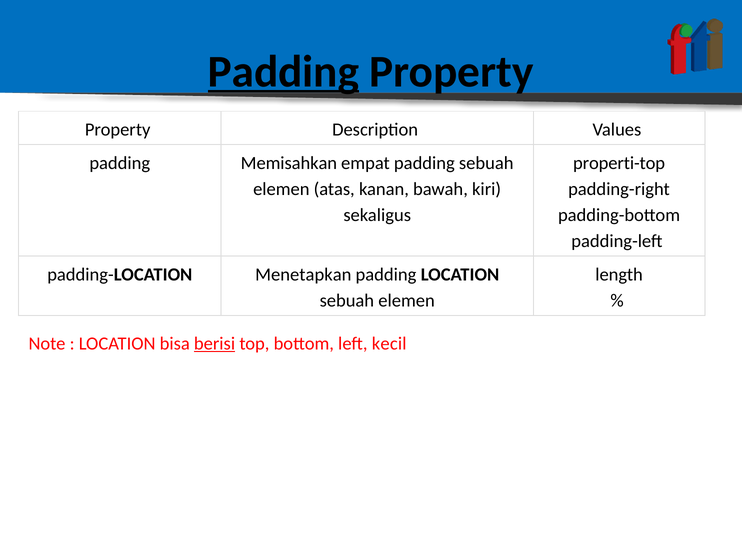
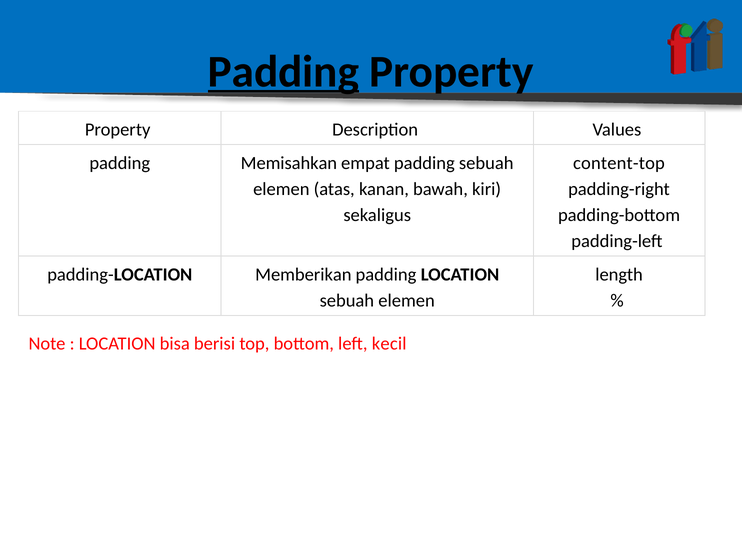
properti-top: properti-top -> content-top (619, 163)
Menetapkan: Menetapkan -> Memberikan (303, 275)
berisi underline: present -> none (215, 344)
